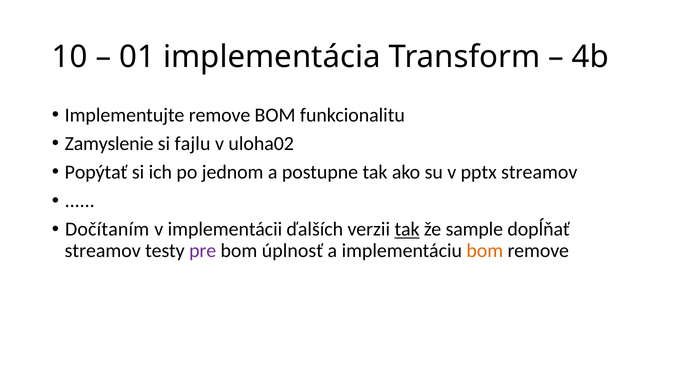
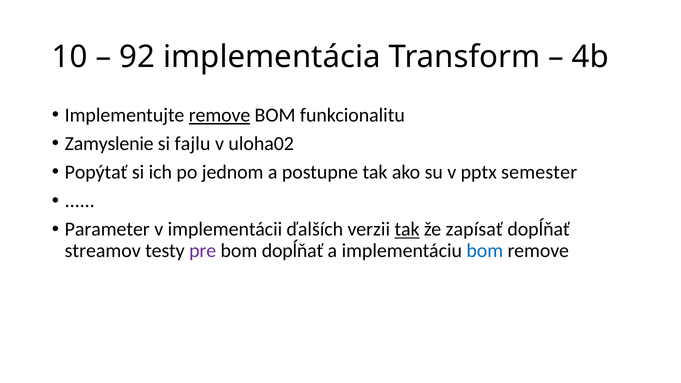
01: 01 -> 92 (137, 57)
remove underline: none -> present (220, 115)
pptx streamov: streamov -> semester (539, 172)
Dočítaním: Dočítaním -> Parameter (107, 229)
sample: sample -> zapísať (474, 229)
bom úplnosť: úplnosť -> dopĺňať (293, 251)
bom colour: orange -> blue (485, 251)
